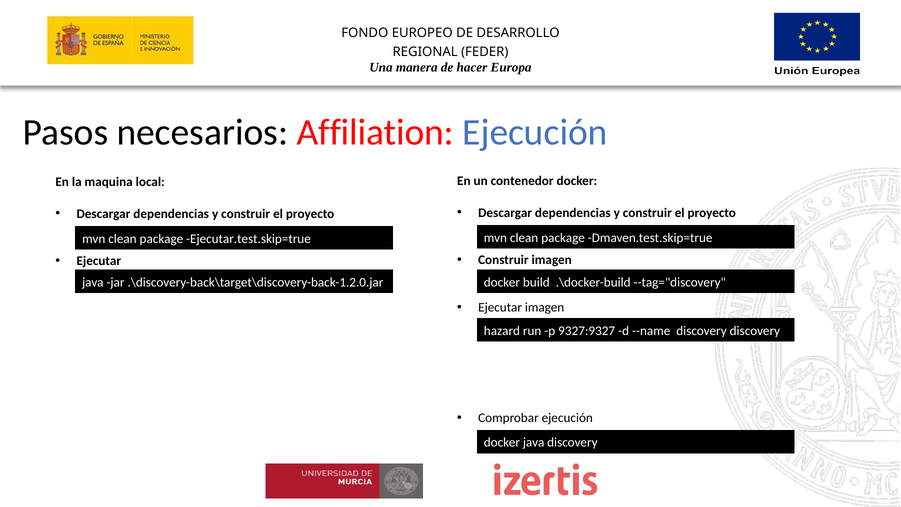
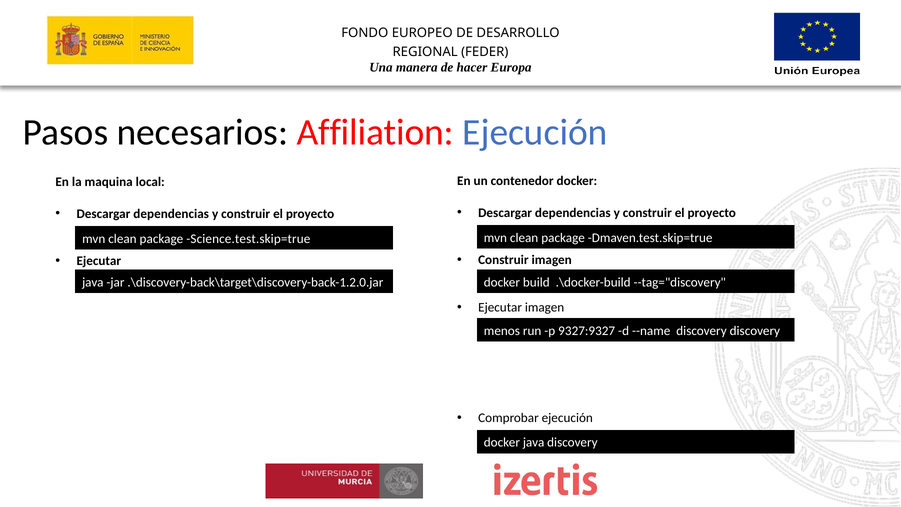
Ejecutar.test.skip=true: Ejecutar.test.skip=true -> Science.test.skip=true (248, 239)
hazard: hazard -> menos (502, 331)
